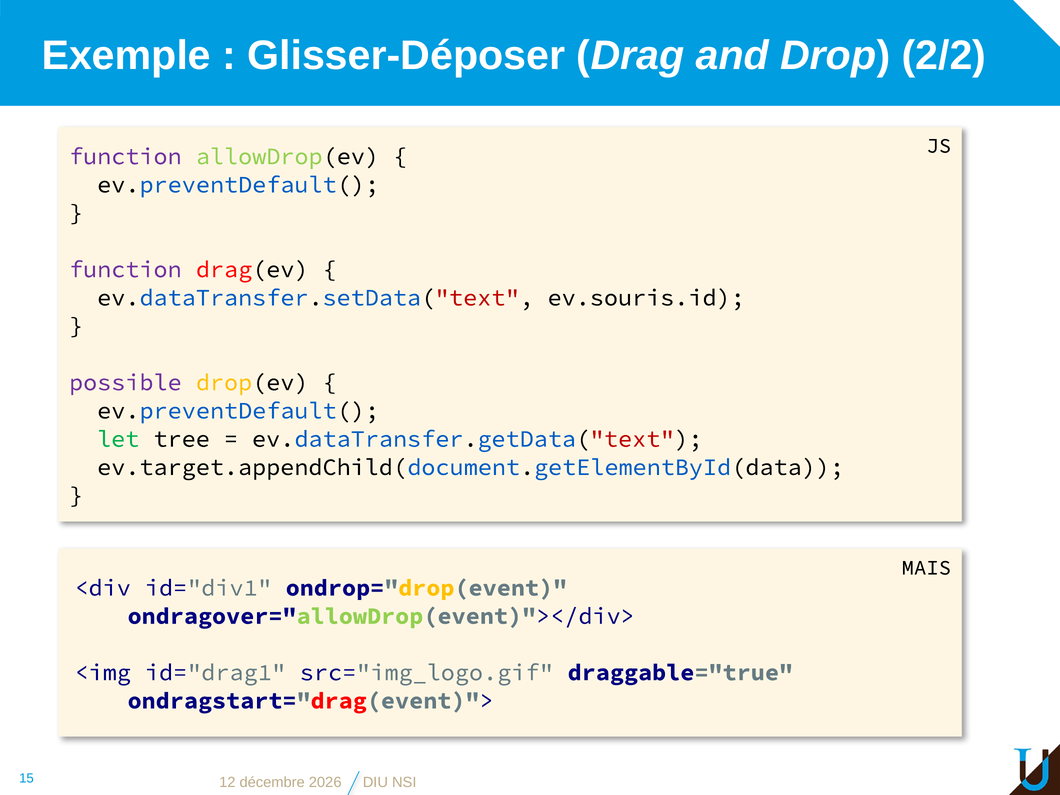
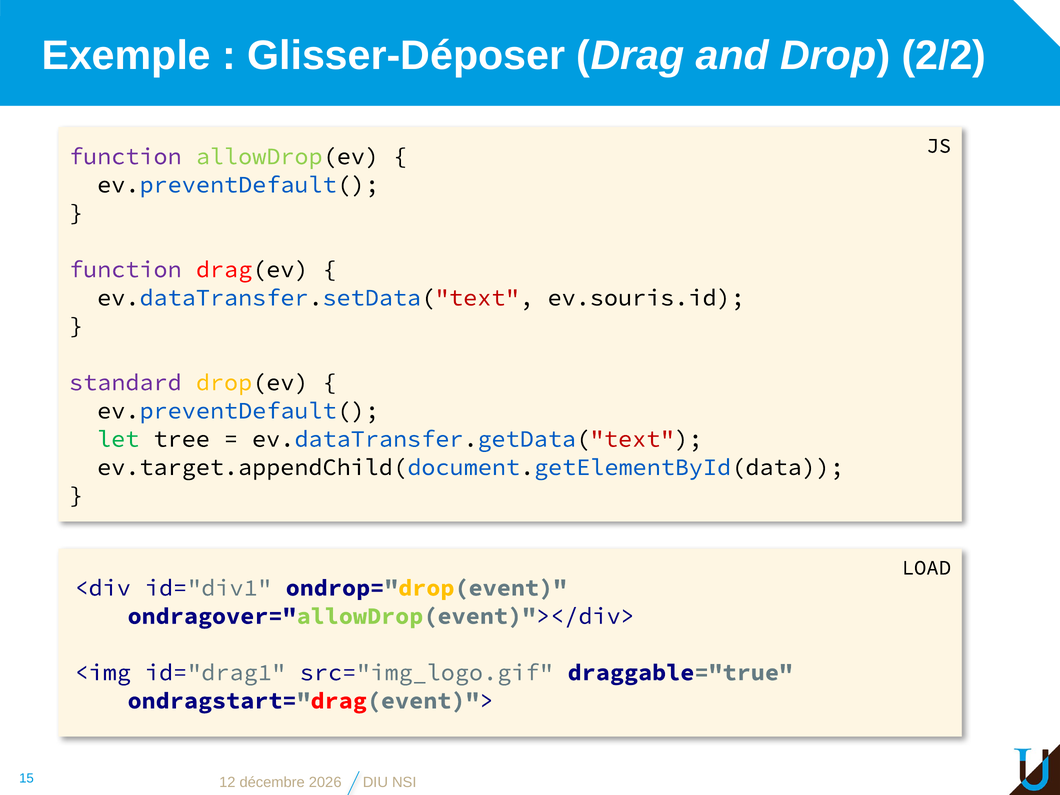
possible: possible -> standard (125, 382)
MAIS: MAIS -> LOAD (926, 568)
